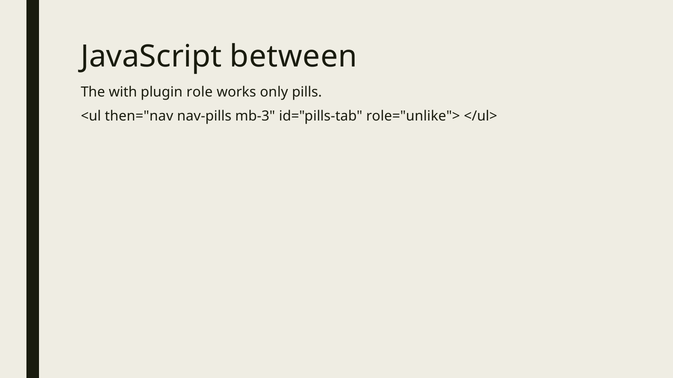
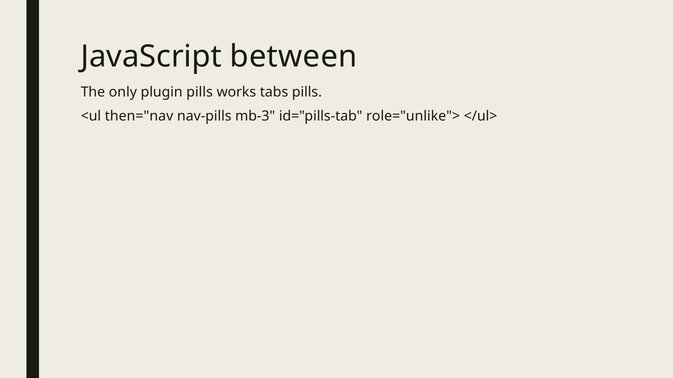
with: with -> only (123, 92)
plugin role: role -> pills (200, 92)
only: only -> tabs (274, 92)
